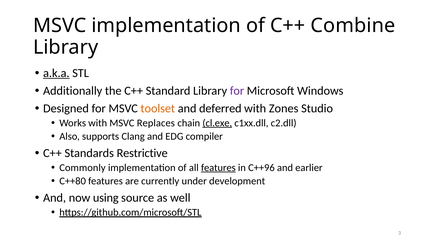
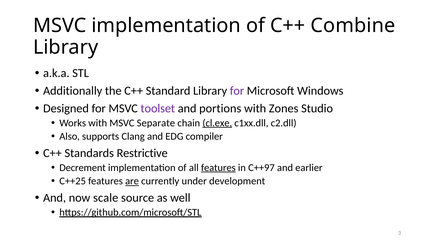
a.k.a underline: present -> none (56, 73)
toolset colour: orange -> purple (158, 109)
deferred: deferred -> portions (220, 109)
Replaces: Replaces -> Separate (156, 123)
Commonly: Commonly -> Decrement (83, 168)
C++96: C++96 -> C++97 (261, 168)
C++80: C++80 -> C++25 (73, 181)
are underline: none -> present (132, 181)
using: using -> scale (106, 198)
